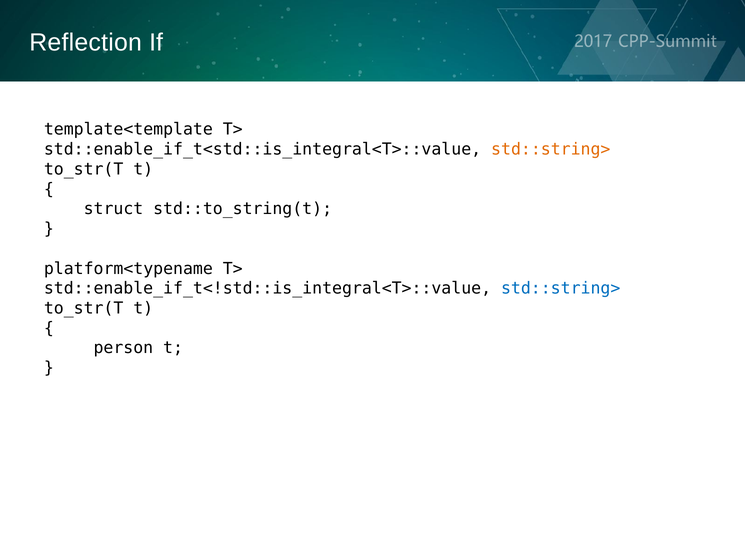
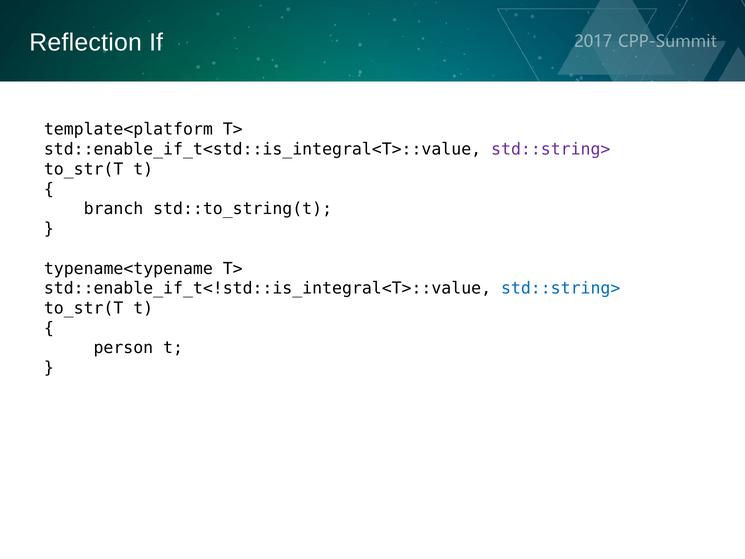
template<template: template<template -> template<platform (128, 129)
std::string> colour: orange -> purple (551, 149)
struct: struct -> branch (113, 209)
platform<typename: platform<typename -> typename<typename (128, 268)
